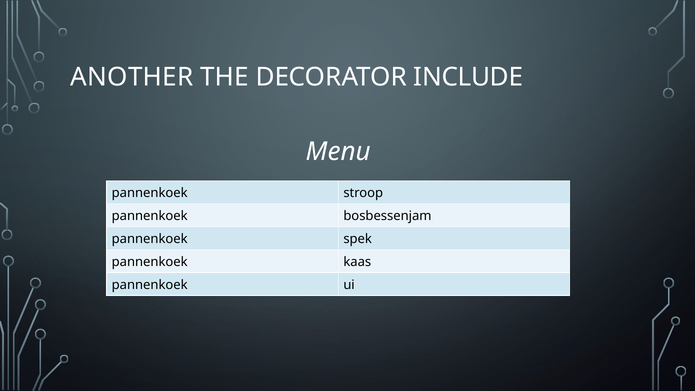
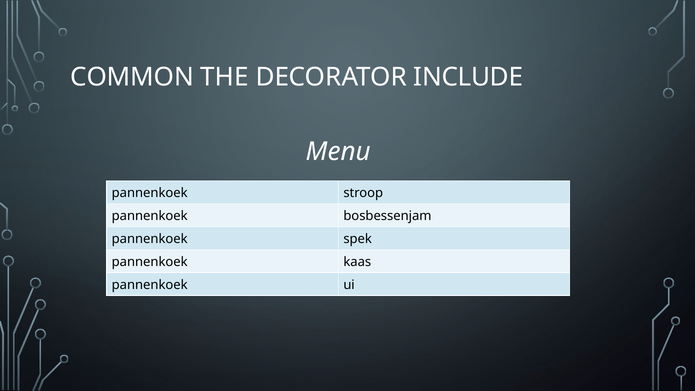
ANOTHER: ANOTHER -> COMMON (132, 77)
